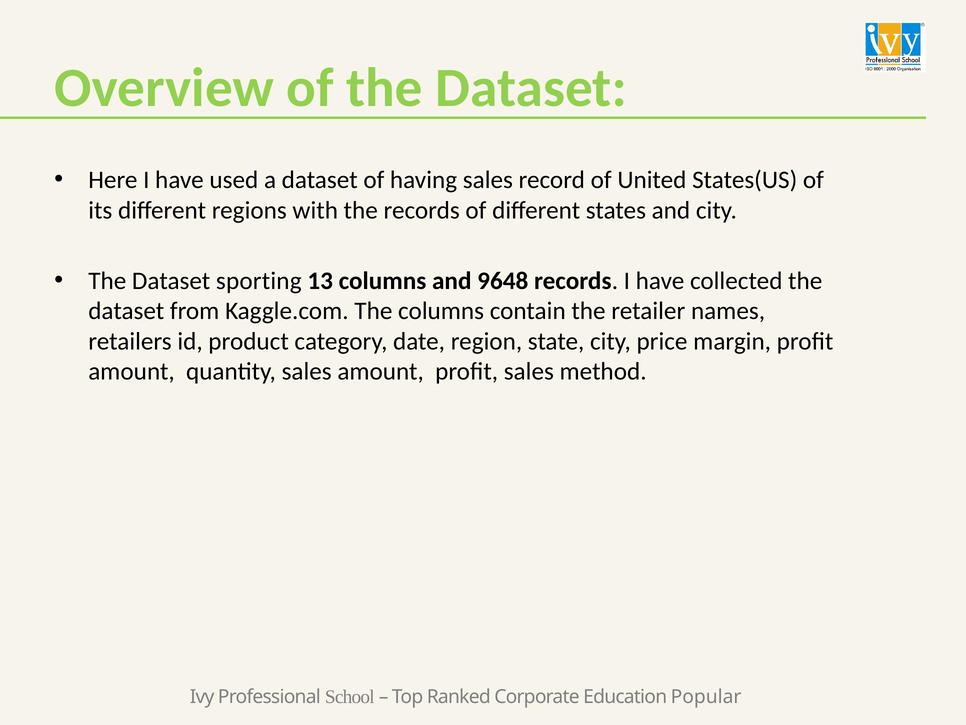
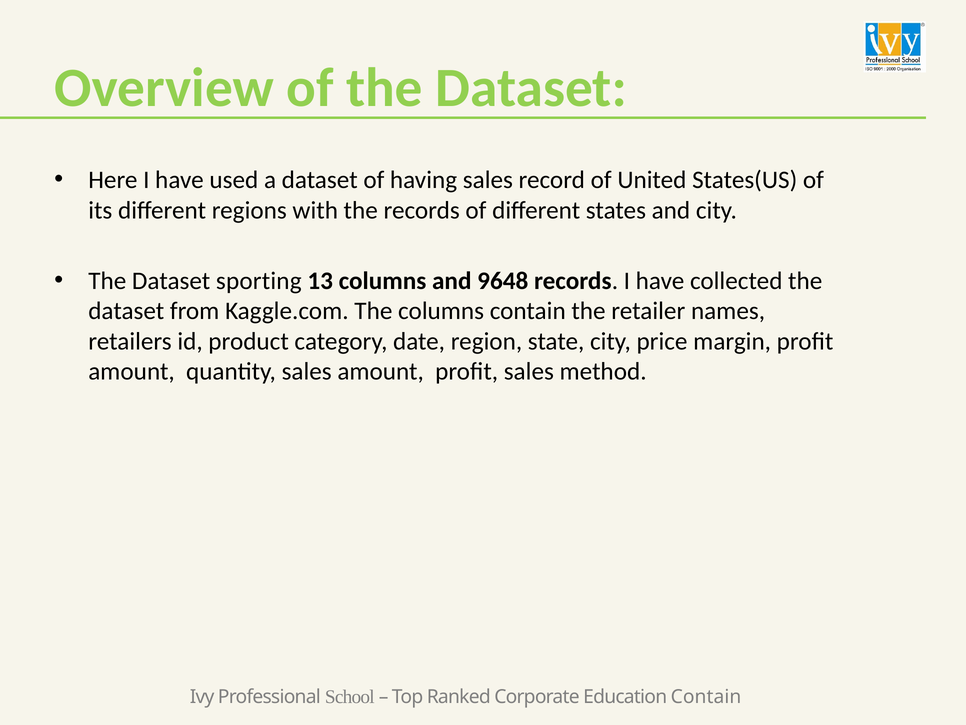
Education Popular: Popular -> Contain (706, 696)
